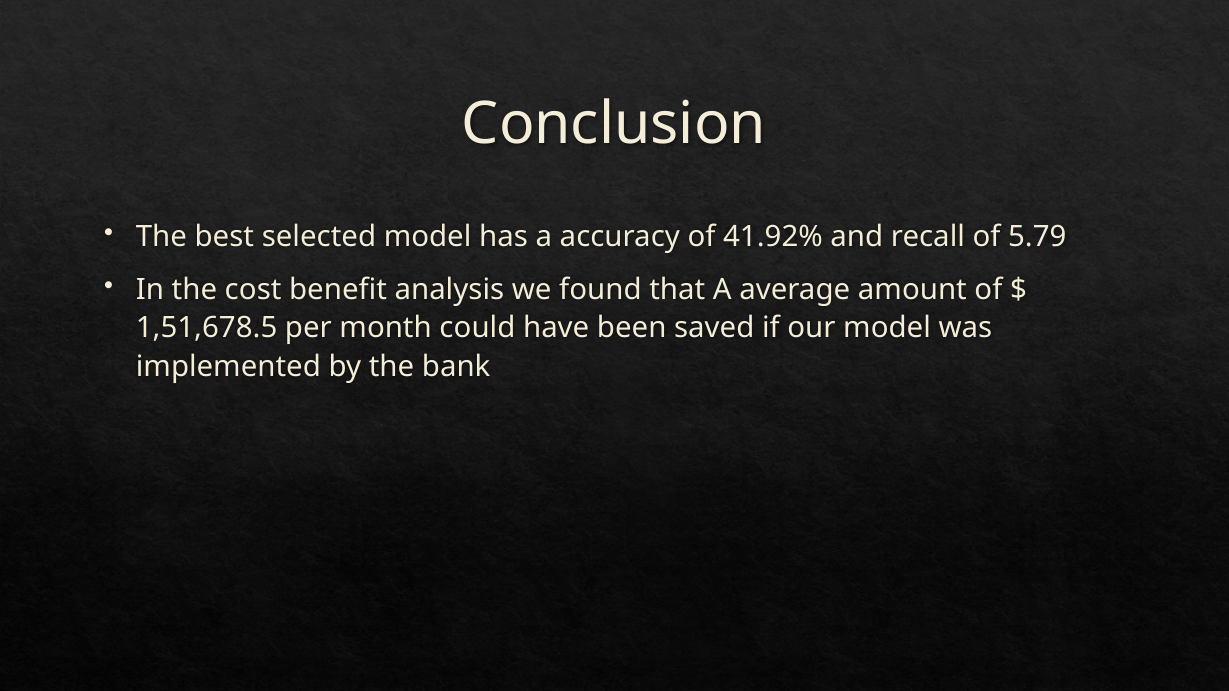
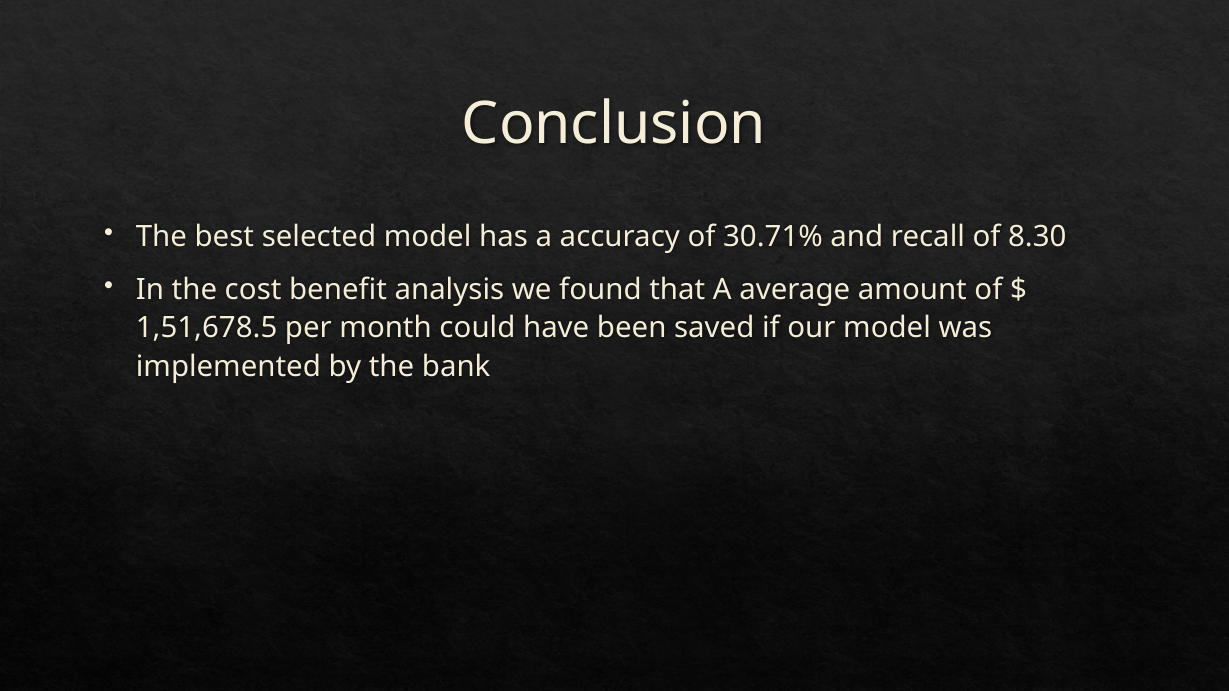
41.92%: 41.92% -> 30.71% (773, 237)
5.79: 5.79 -> 8.30 (1037, 237)
